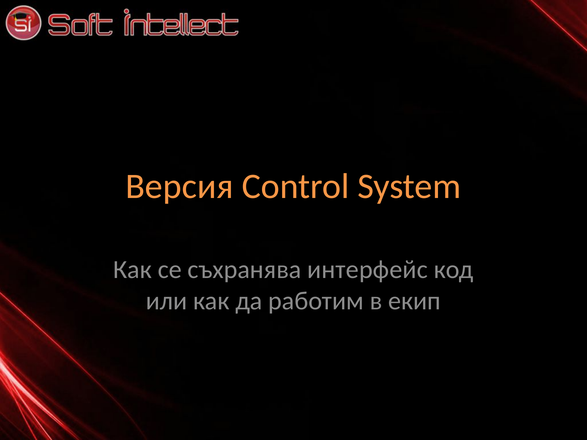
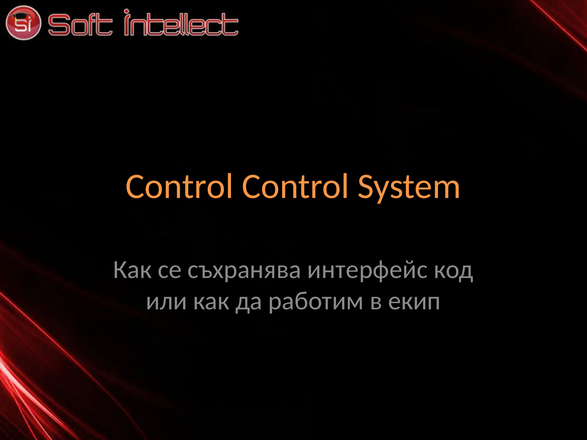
Версия: Версия -> Control (180, 186)
